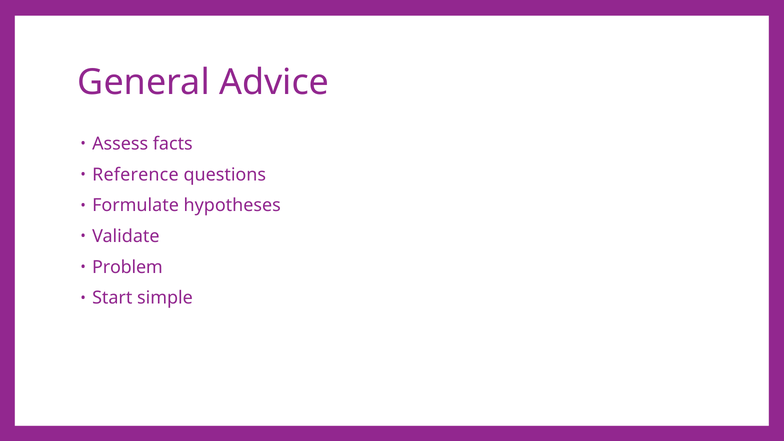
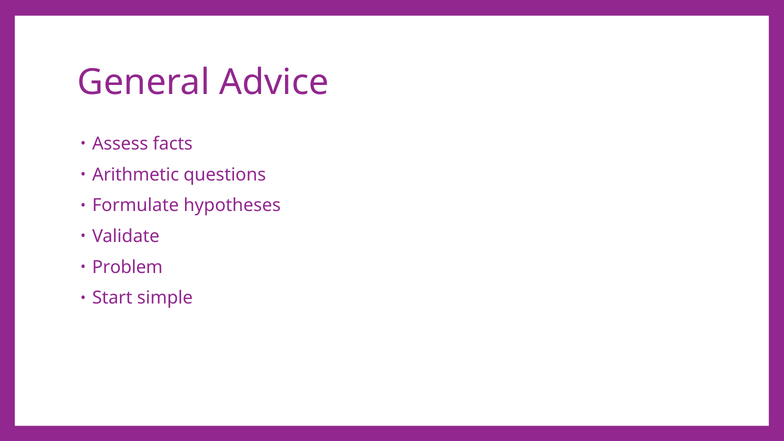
Reference: Reference -> Arithmetic (136, 175)
